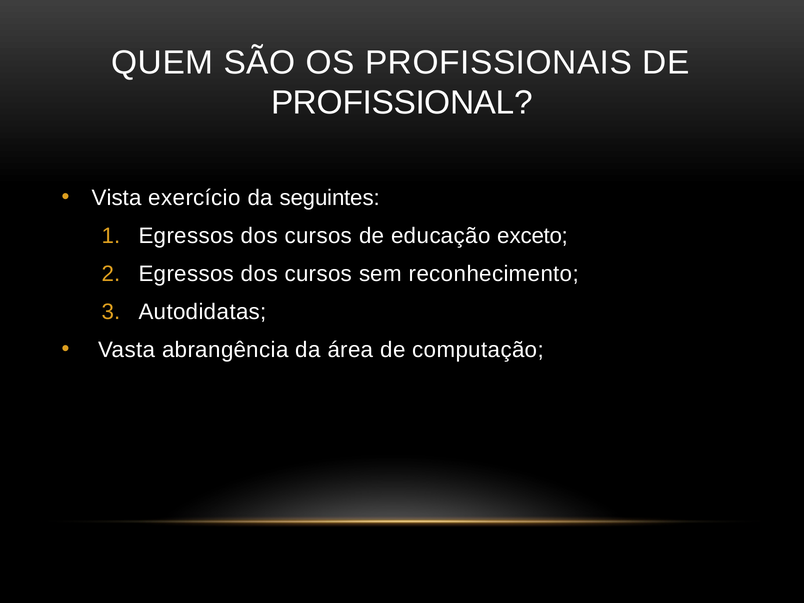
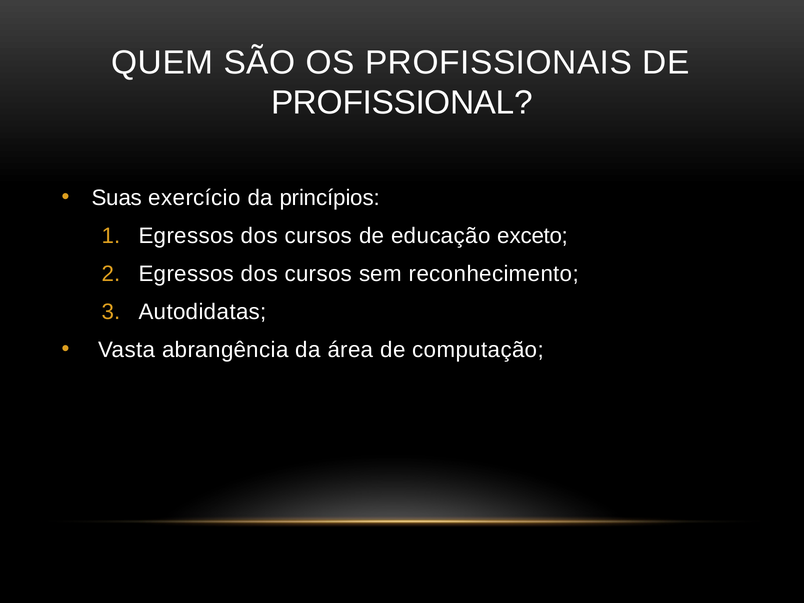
Vista: Vista -> Suas (117, 198)
seguintes: seguintes -> princípios (330, 198)
